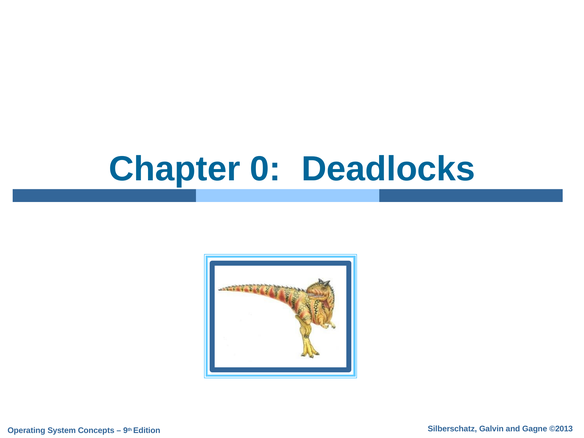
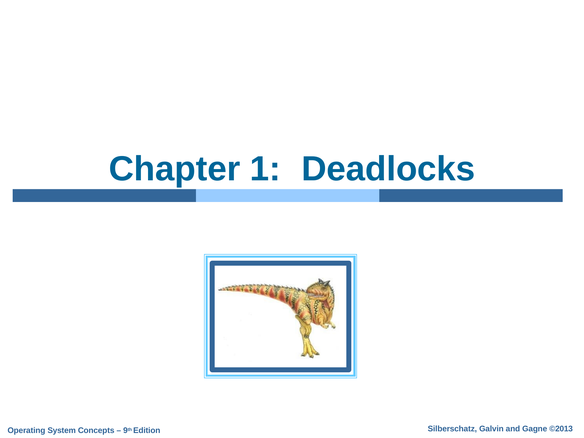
0: 0 -> 1 (265, 169)
